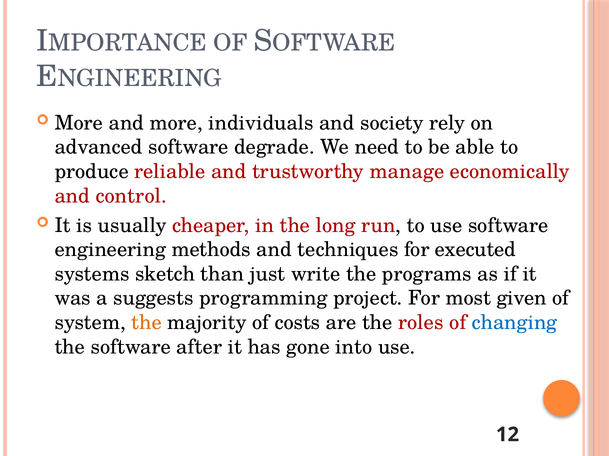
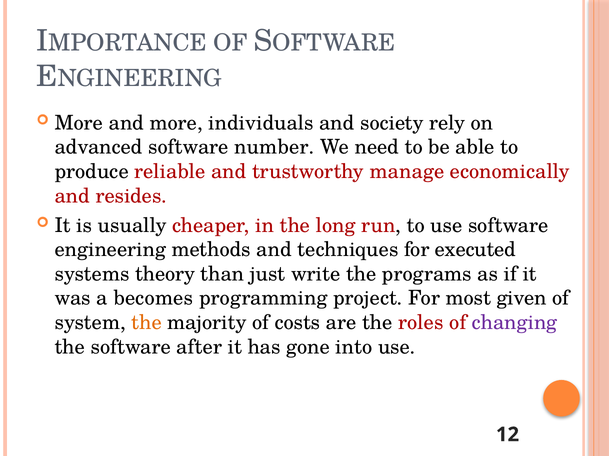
degrade: degrade -> number (274, 148)
control: control -> resides (131, 196)
sketch: sketch -> theory (165, 274)
suggests: suggests -> becomes (153, 299)
changing colour: blue -> purple (515, 323)
